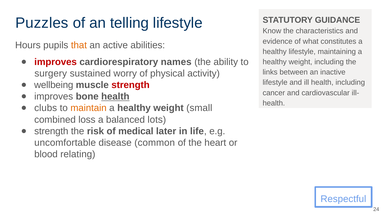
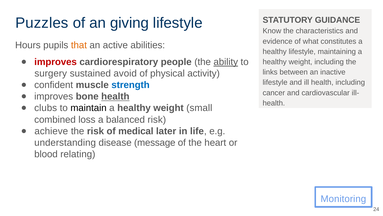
telling: telling -> giving (129, 23)
names: names -> people (176, 62)
ability underline: none -> present (226, 62)
worry: worry -> avoid (125, 73)
wellbeing: wellbeing -> confident (54, 85)
strength colour: red -> blue (131, 85)
maintain colour: orange -> black (89, 108)
balanced lots: lots -> risk (157, 119)
strength: strength -> achieve (51, 131)
uncomfortable: uncomfortable -> understanding (65, 142)
common: common -> message (155, 142)
Respectful: Respectful -> Monitoring (343, 199)
